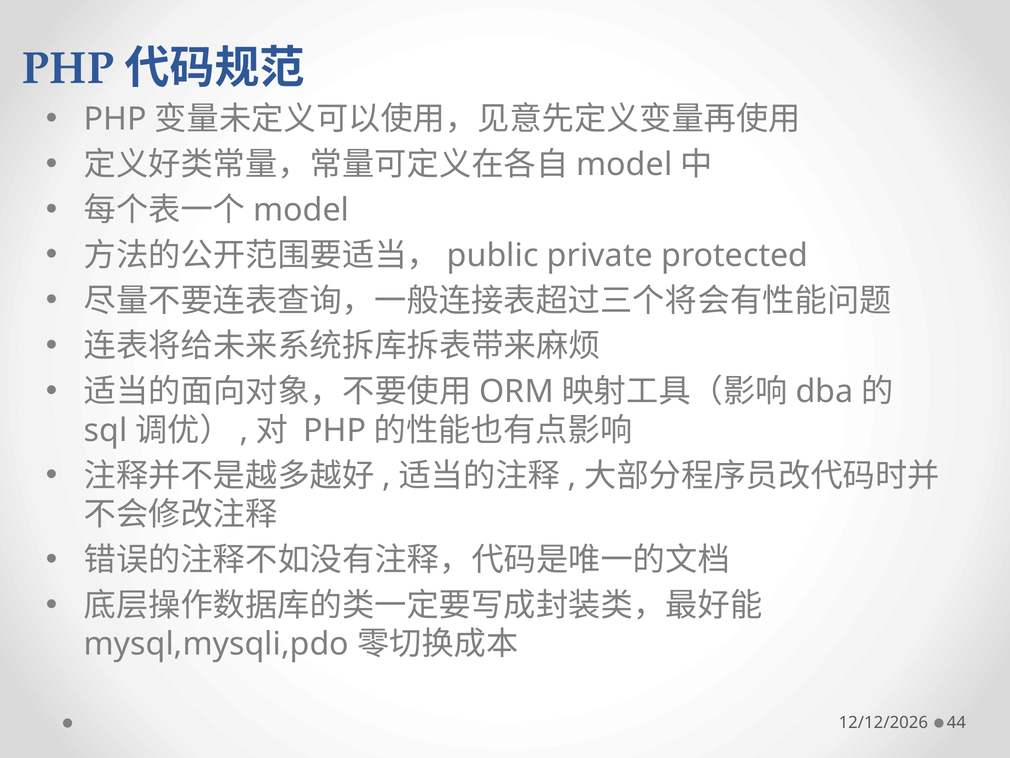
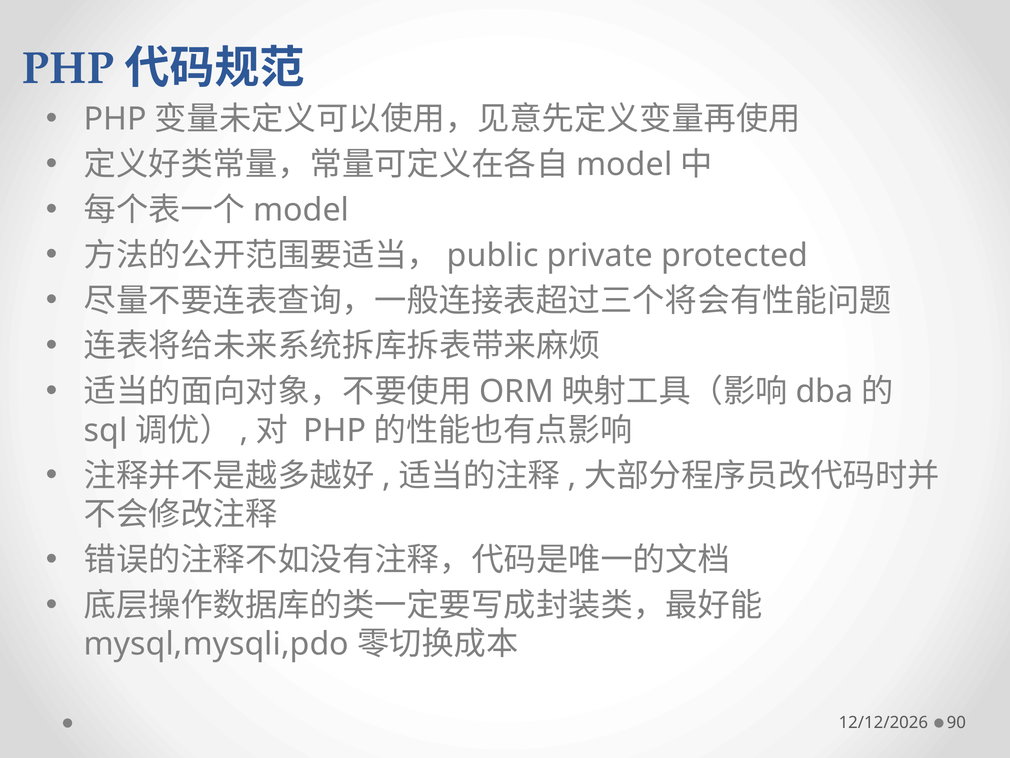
44: 44 -> 90 (956, 722)
